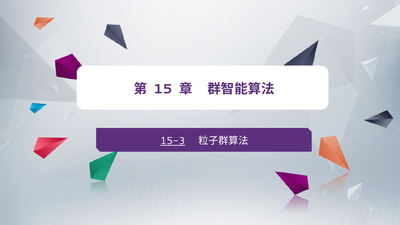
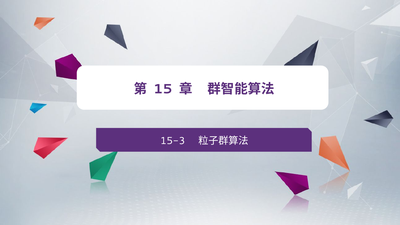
15-3 underline: present -> none (173, 141)
